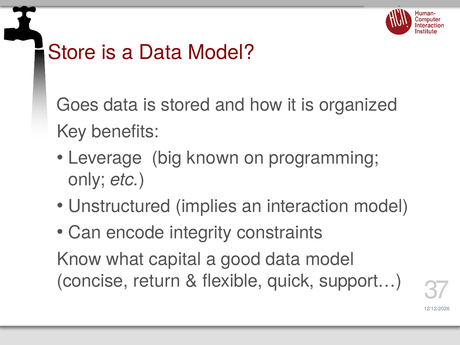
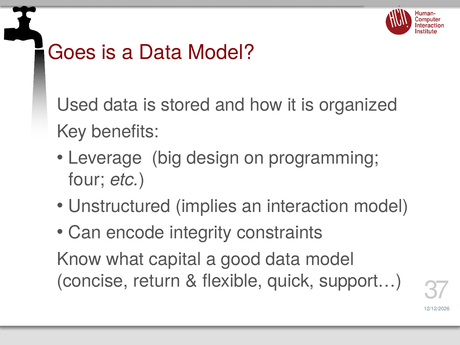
Store: Store -> Goes (72, 52)
Goes: Goes -> Used (78, 105)
known: known -> design (213, 158)
only: only -> four (87, 180)
